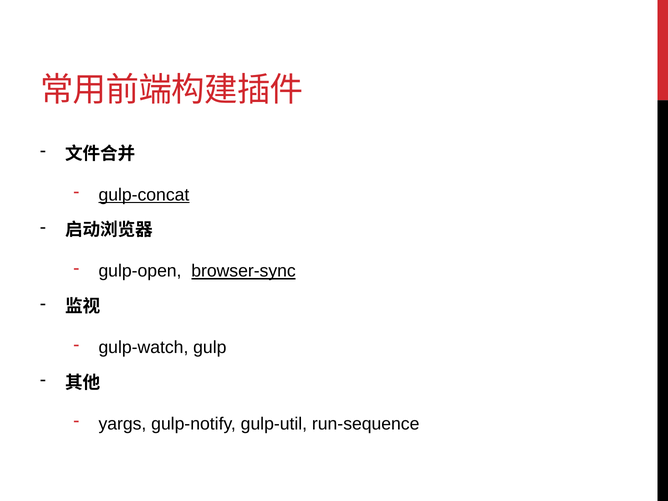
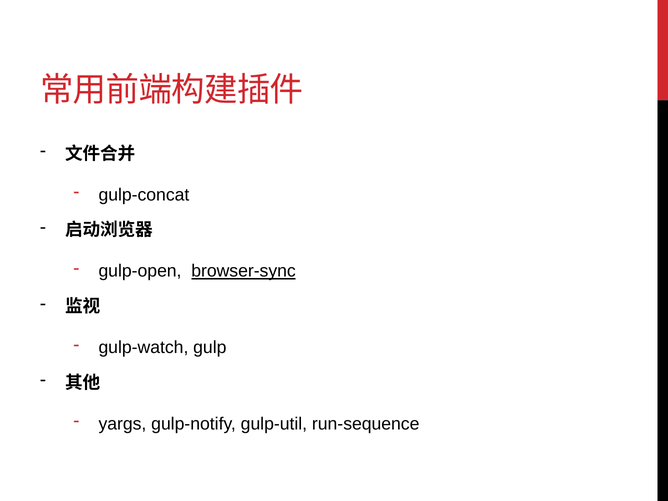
gulp-concat underline: present -> none (144, 195)
